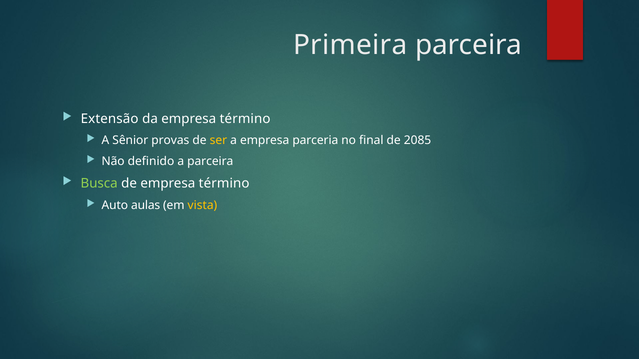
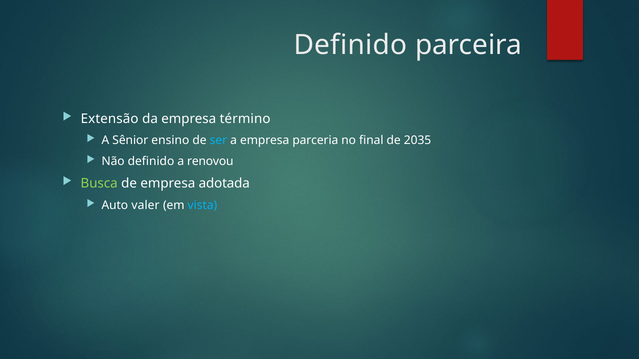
Primeira: Primeira -> Definido (350, 45)
provas: provas -> ensino (170, 141)
ser colour: yellow -> light blue (218, 141)
2085: 2085 -> 2035 (418, 141)
a parceira: parceira -> renovou (210, 162)
de empresa término: término -> adotada (224, 184)
aulas: aulas -> valer (146, 205)
vista colour: yellow -> light blue (202, 205)
